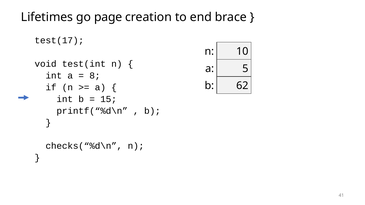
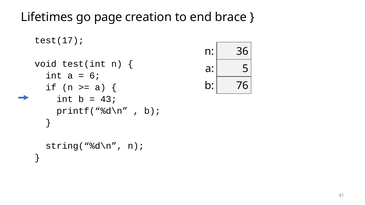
10: 10 -> 36 (242, 51)
8: 8 -> 6 (95, 76)
62: 62 -> 76 (242, 86)
15: 15 -> 43 (109, 99)
checks(“%d\n: checks(“%d\n -> string(“%d\n (84, 146)
